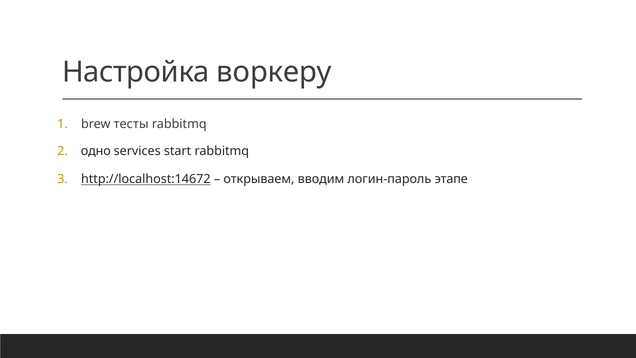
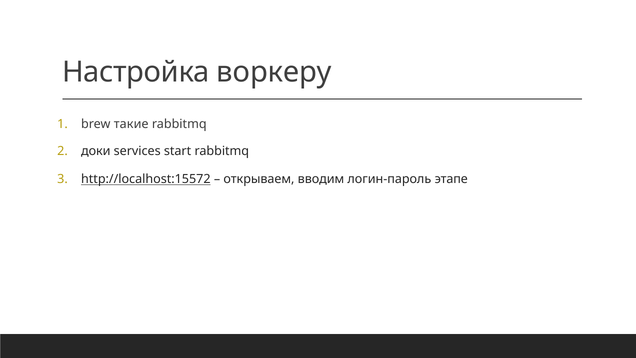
тесты: тесты -> такие (131, 124)
одно: одно -> доки (96, 151)
http://localhost:14672: http://localhost:14672 -> http://localhost:15572 (146, 179)
